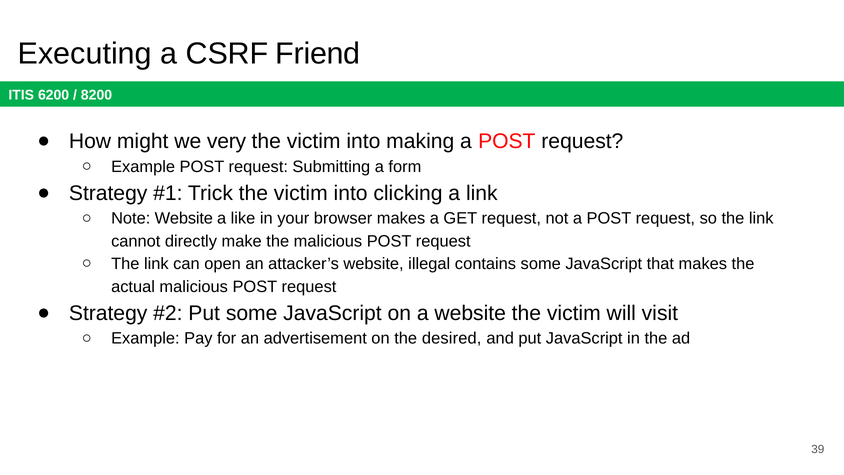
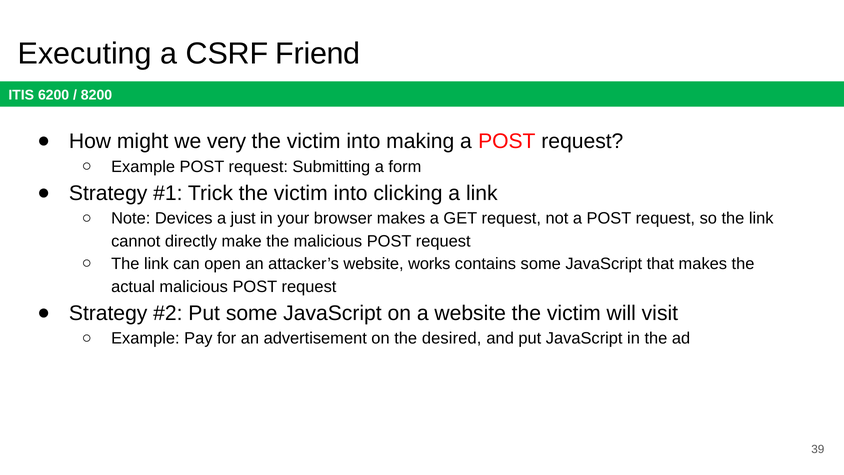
Note Website: Website -> Devices (184, 218)
like: like -> just (243, 218)
illegal: illegal -> works (429, 264)
